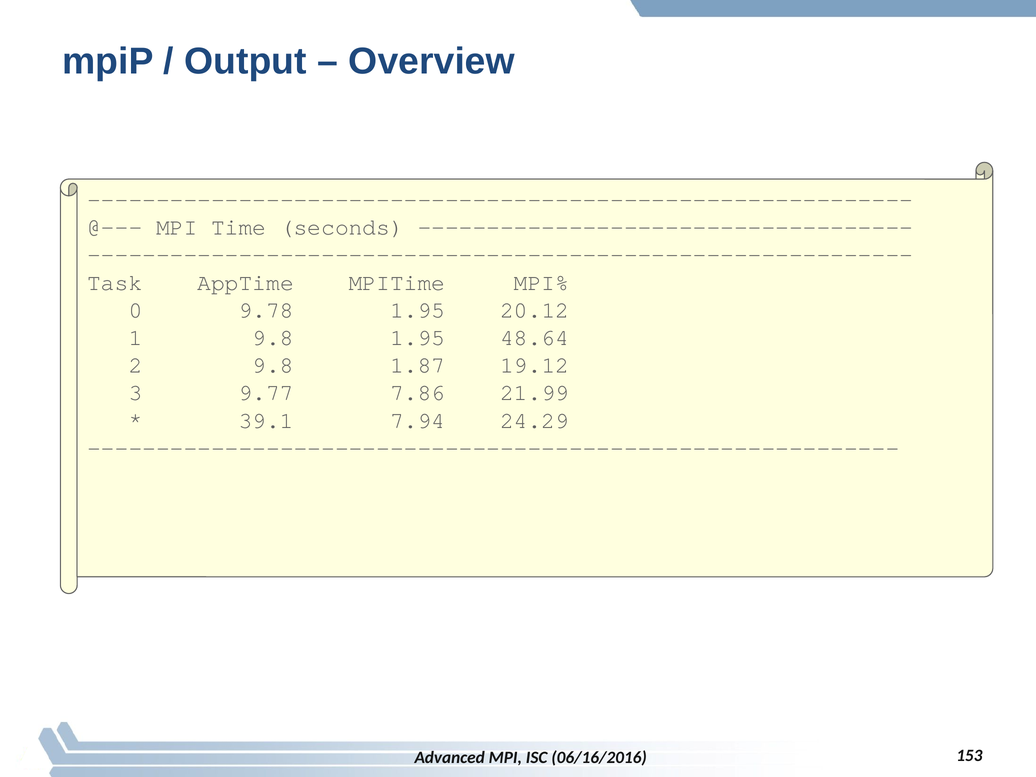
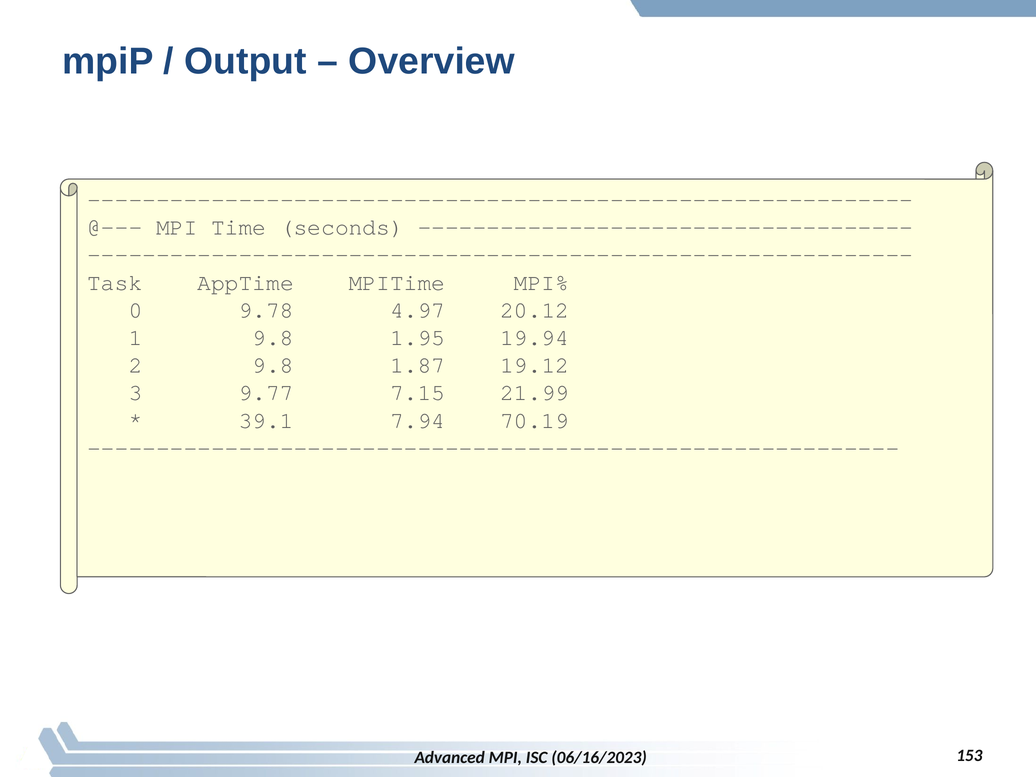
9.78 1.95: 1.95 -> 4.97 (418, 310)
48.64: 48.64 -> 19.94 (535, 338)
7.86: 7.86 -> 7.15 (418, 393)
24.29: 24.29 -> 70.19 (535, 421)
06/16/2016: 06/16/2016 -> 06/16/2023 (599, 757)
